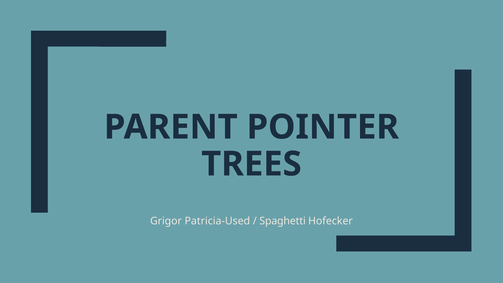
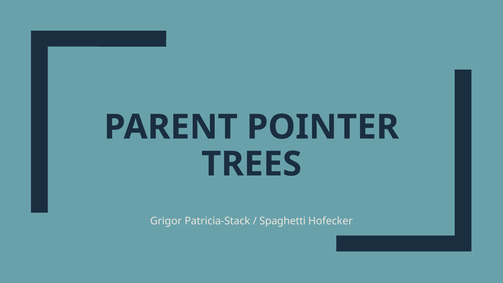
Patricia-Used: Patricia-Used -> Patricia-Stack (217, 221)
